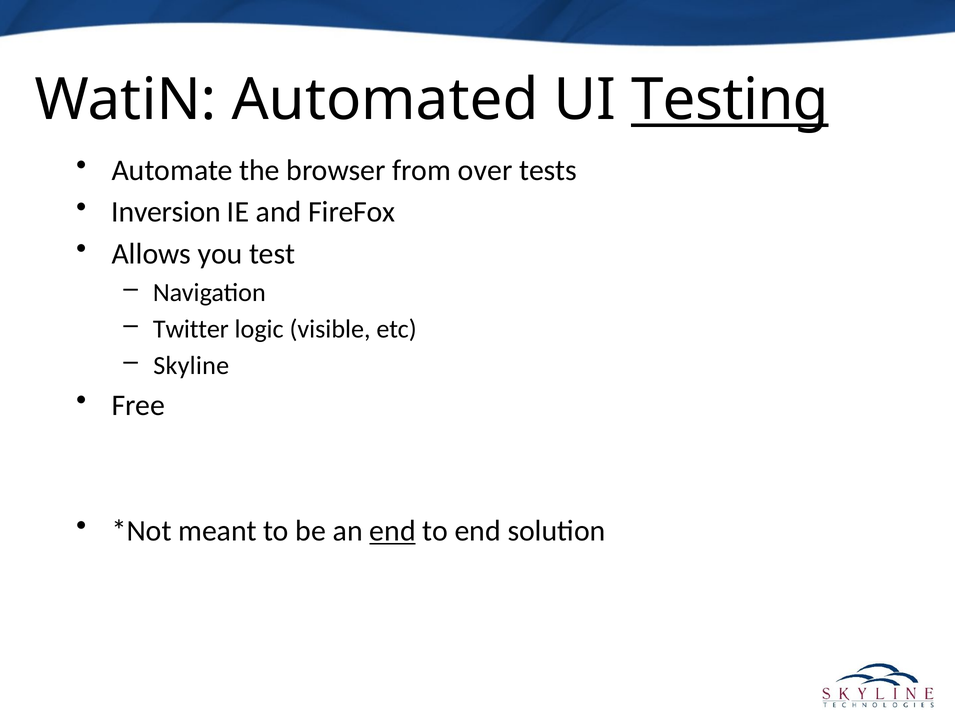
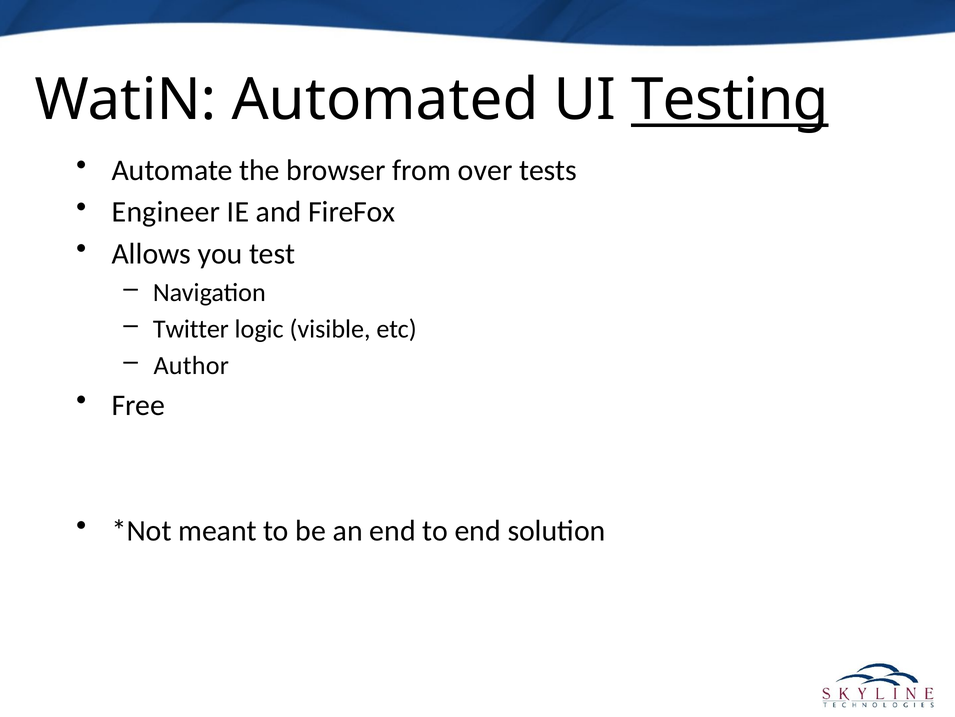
Inversion: Inversion -> Engineer (166, 212)
Skyline: Skyline -> Author (191, 365)
end underline: present -> none (393, 530)
